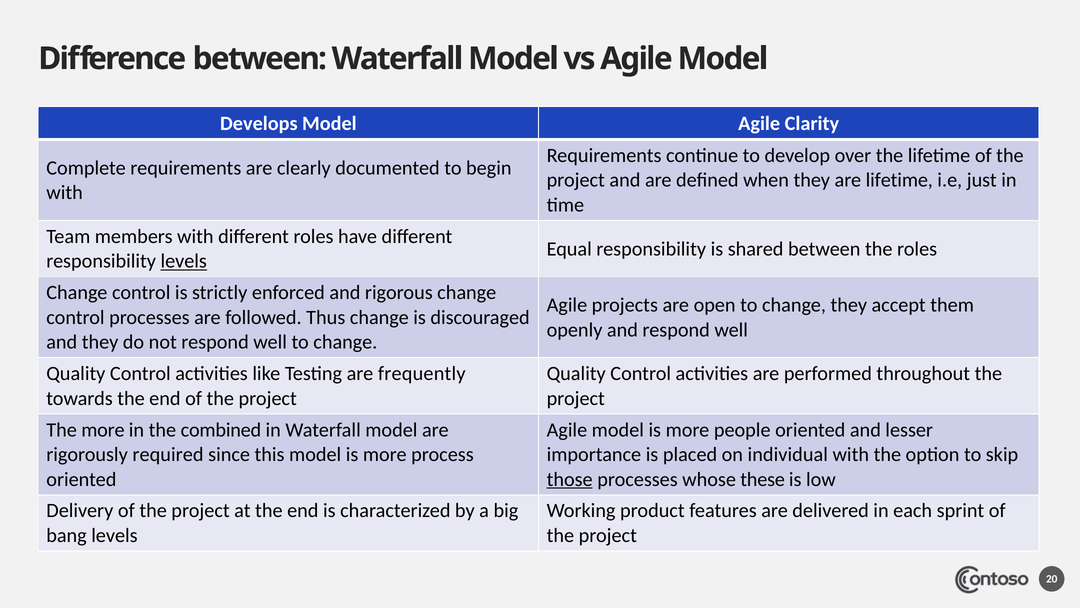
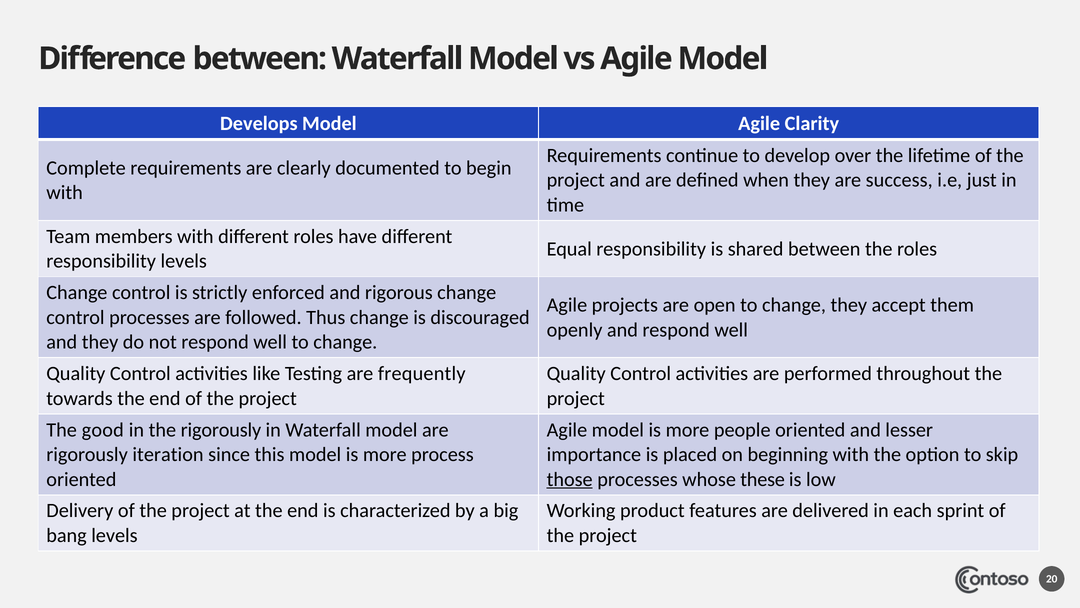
are lifetime: lifetime -> success (899, 180)
levels underline: present -> none (184, 261)
The more: more -> good (103, 430)
the combined: combined -> rigorously (221, 430)
required: required -> iteration (168, 454)
individual: individual -> beginning (788, 454)
